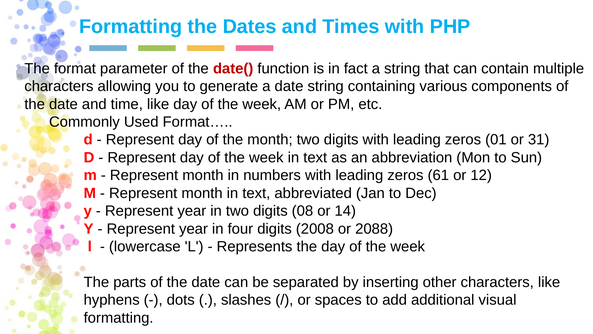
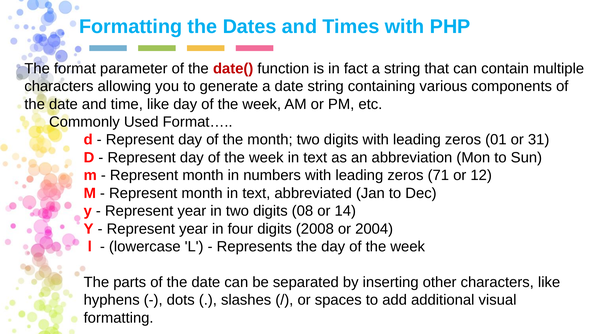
61: 61 -> 71 (438, 175)
2088: 2088 -> 2004 (374, 229)
